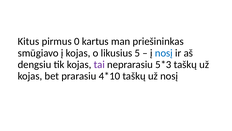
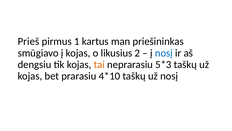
Kitus: Kitus -> Prieš (28, 41)
0: 0 -> 1 (77, 41)
5: 5 -> 2 (137, 53)
tai colour: purple -> orange (99, 64)
